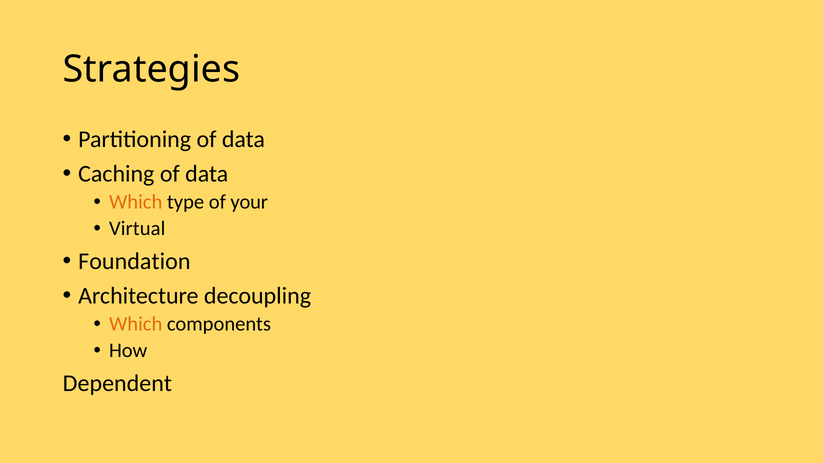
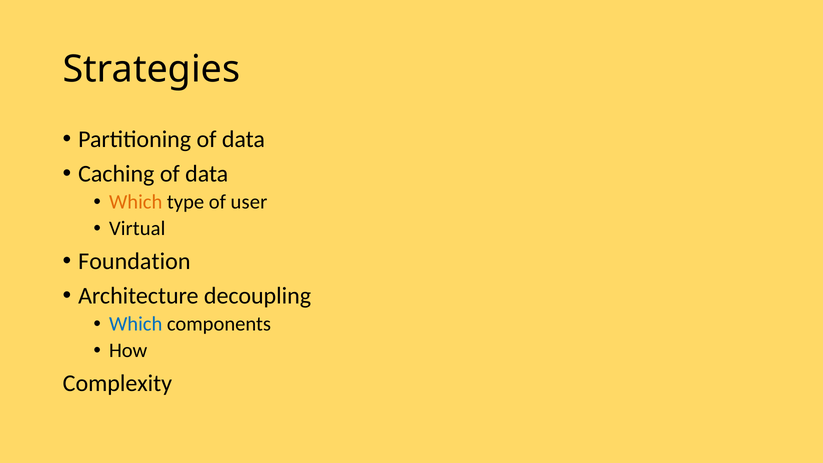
your: your -> user (249, 202)
Which colour: orange -> blue (136, 324)
Dependent: Dependent -> Complexity (117, 383)
